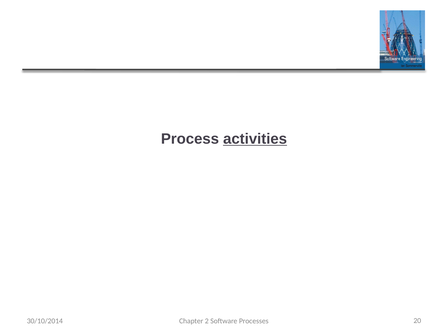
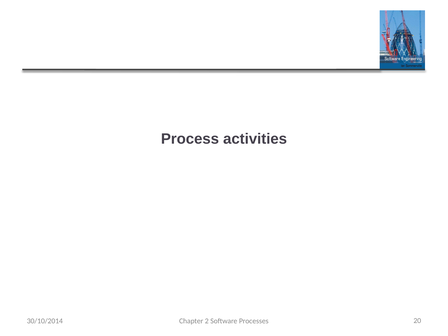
activities underline: present -> none (255, 139)
